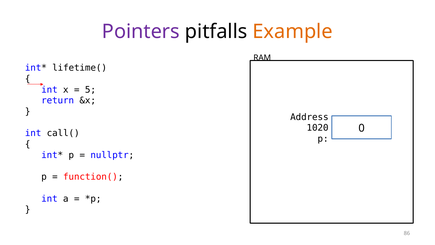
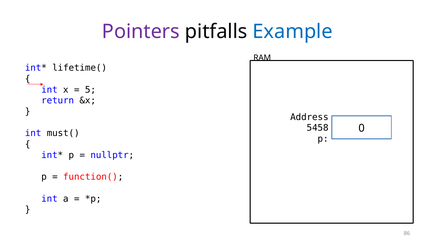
Example colour: orange -> blue (293, 32)
1020: 1020 -> 5458 (318, 128)
call(: call( -> must( (63, 133)
